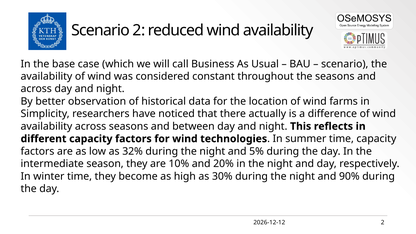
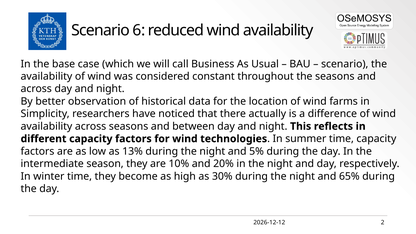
Scenario 2: 2 -> 6 (139, 30)
32%: 32% -> 13% (133, 151)
90%: 90% -> 65% (349, 176)
